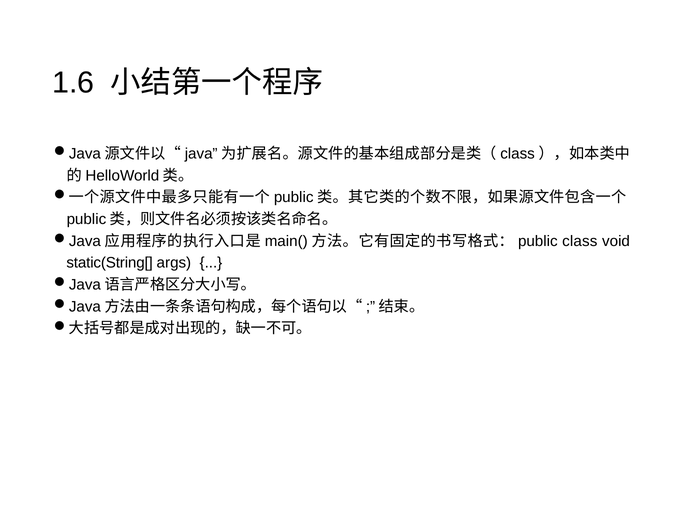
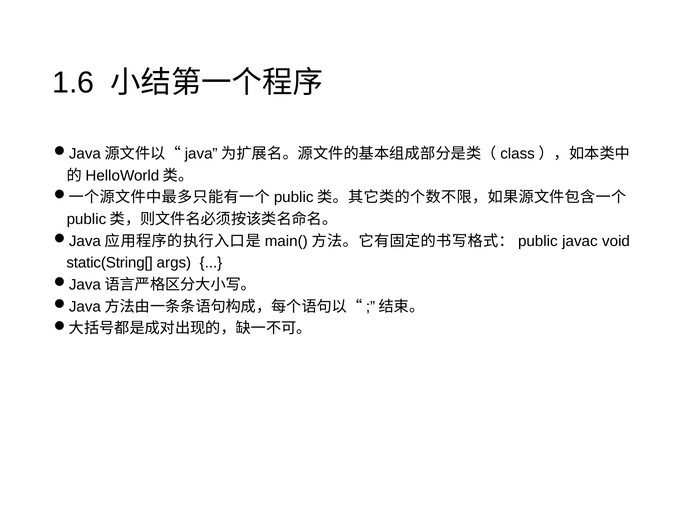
class: class -> javac (580, 241)
